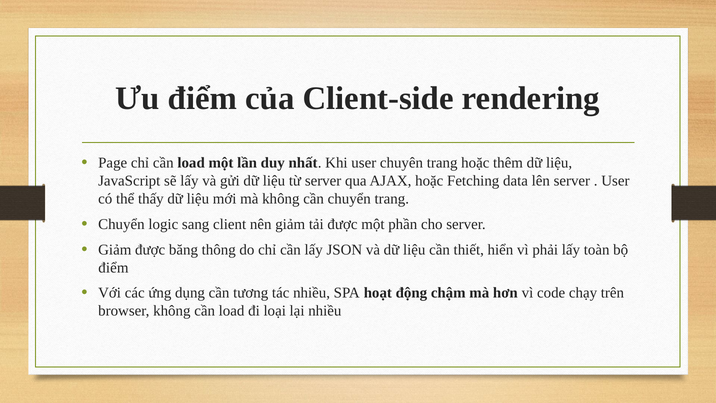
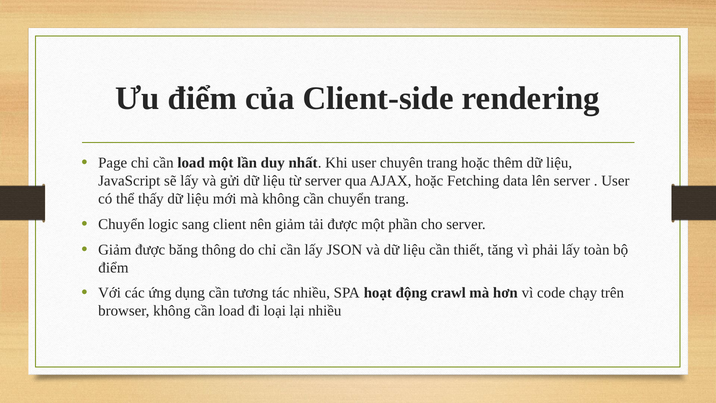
hiển: hiển -> tăng (500, 250)
chậm: chậm -> crawl (448, 293)
